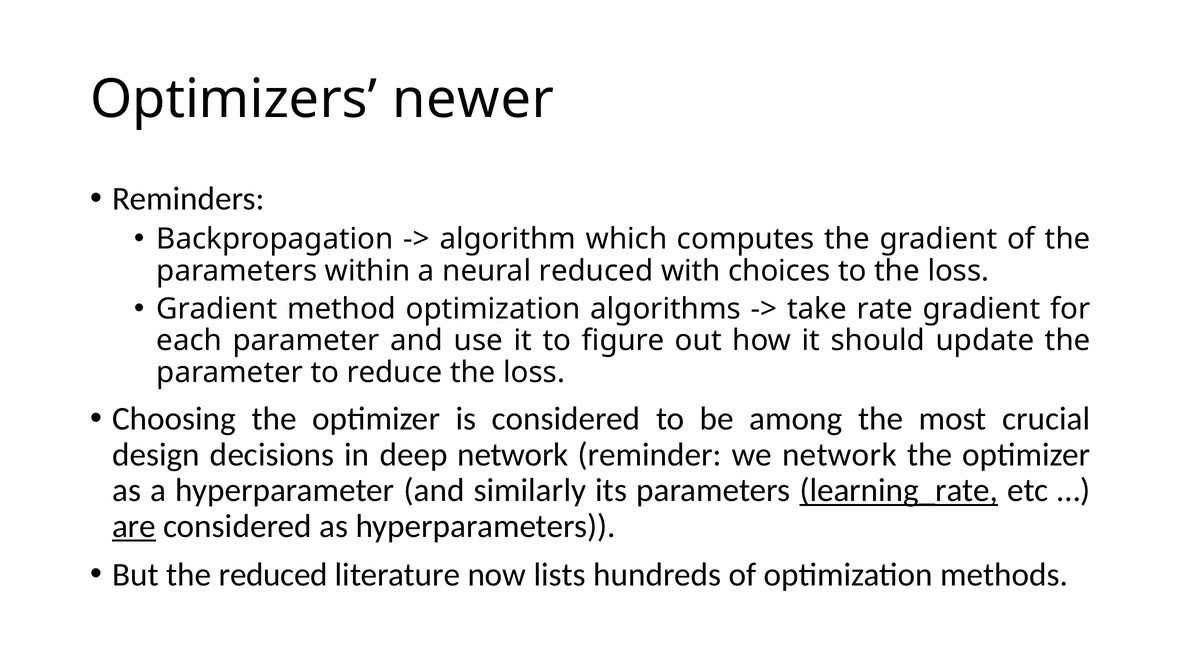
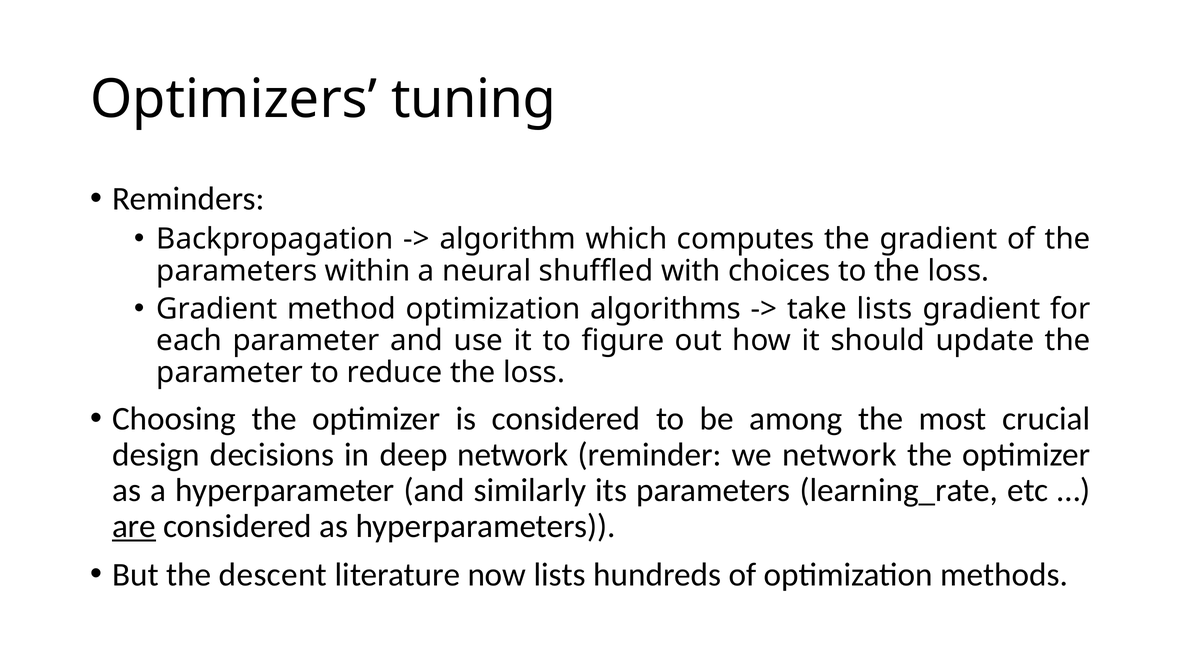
newer: newer -> tuning (474, 99)
neural reduced: reduced -> shuffled (596, 271)
take rate: rate -> lists (885, 309)
learning_rate underline: present -> none (899, 491)
the reduced: reduced -> descent (273, 575)
